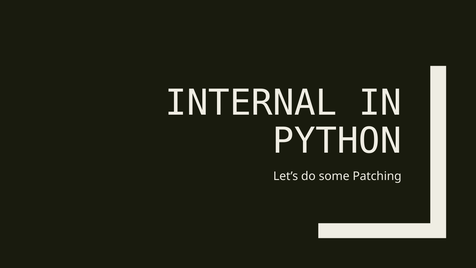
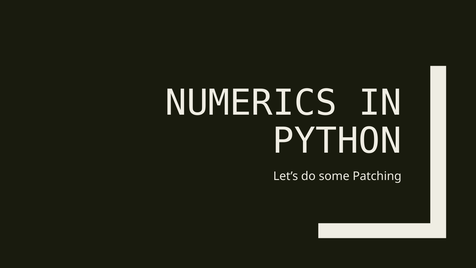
INTERNAL: INTERNAL -> NUMERICS (251, 103)
